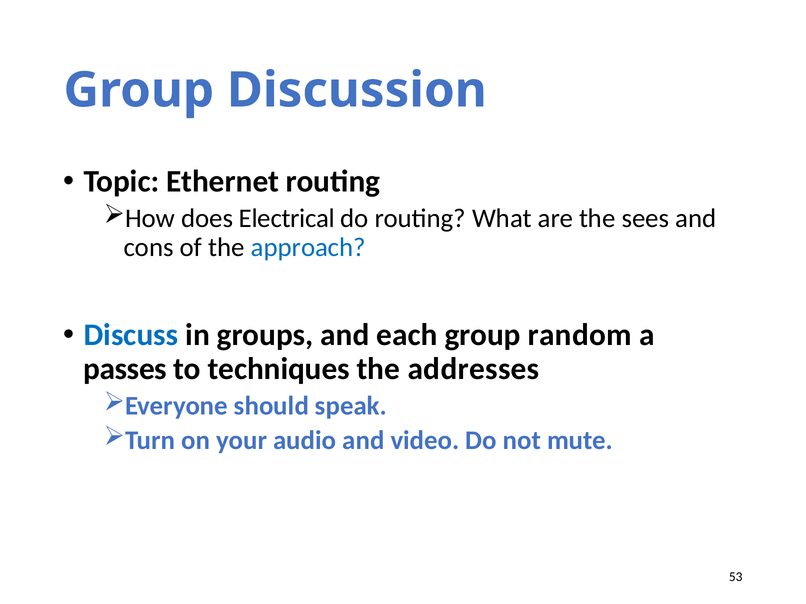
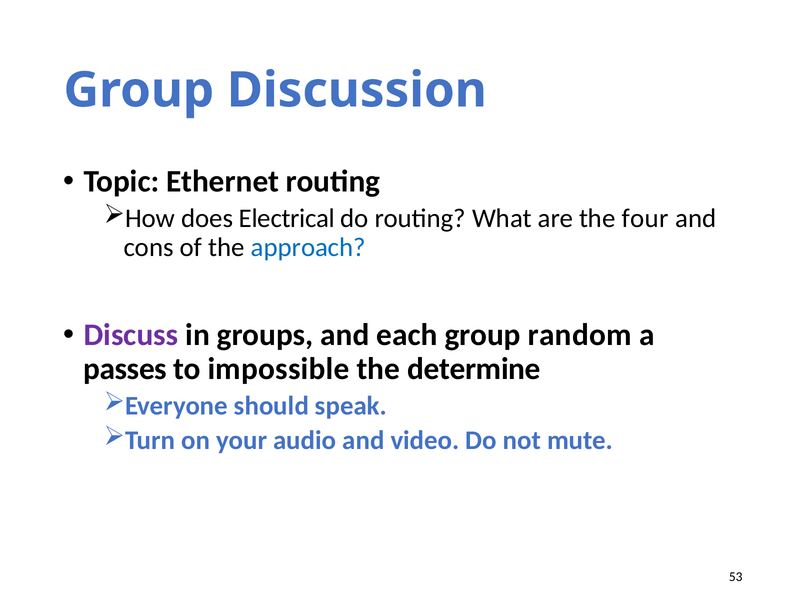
sees: sees -> four (645, 219)
Discuss colour: blue -> purple (131, 335)
techniques: techniques -> impossible (279, 369)
addresses: addresses -> determine (474, 369)
